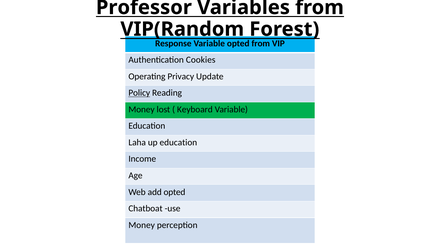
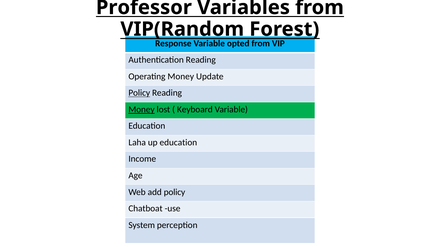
Authentication Cookies: Cookies -> Reading (201, 60)
Operating Privacy: Privacy -> Money (181, 77)
Money underline: none -> present (142, 110)
add opted: opted -> policy (175, 192)
Money: Money -> System (142, 225)
